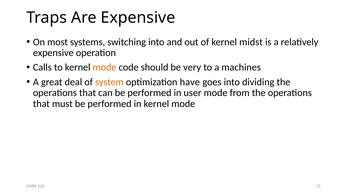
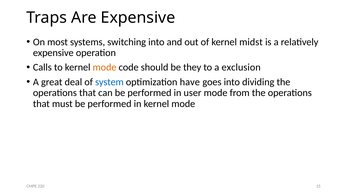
very: very -> they (192, 67)
machines: machines -> exclusion (241, 67)
system colour: orange -> blue (109, 82)
